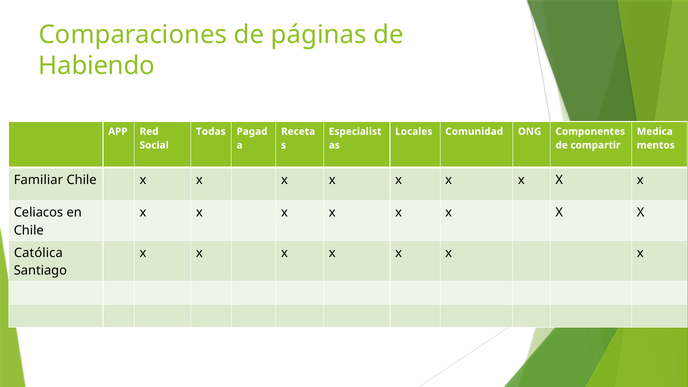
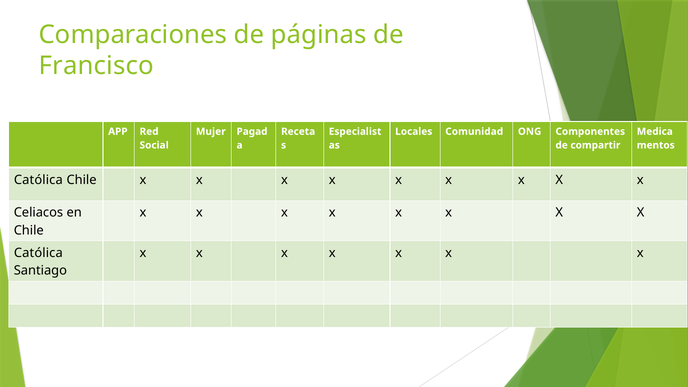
Habiendo: Habiendo -> Francisco (96, 66)
Todas: Todas -> Mujer (211, 131)
Familiar: Familiar -> Católica (38, 180)
